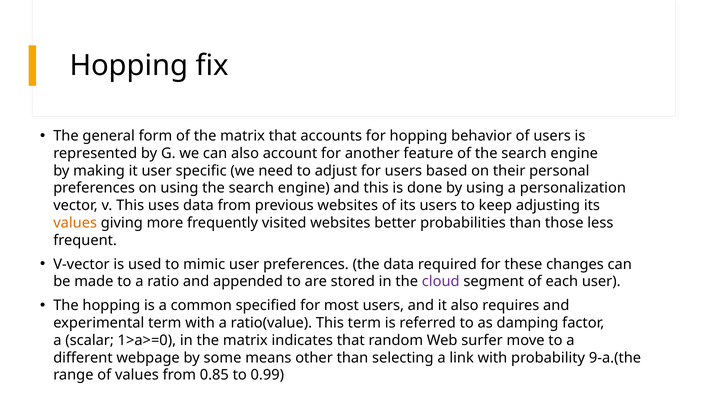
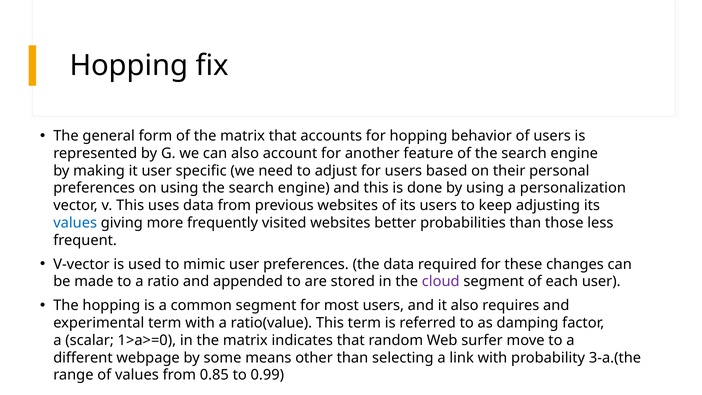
values colour: orange -> blue (75, 223)
common specified: specified -> segment (266, 305)
9-a.(the: 9-a.(the -> 3-a.(the (615, 358)
